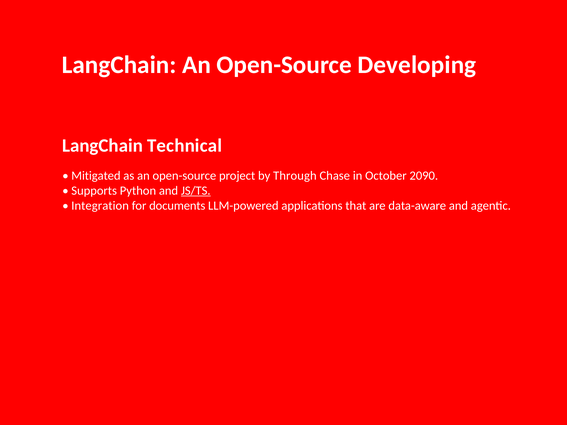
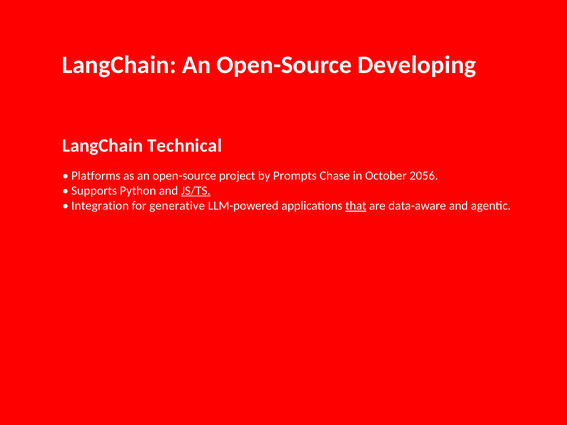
Mitigated: Mitigated -> Platforms (96, 176)
Through: Through -> Prompts (295, 176)
2090: 2090 -> 2056 (424, 176)
documents: documents -> generative (177, 206)
that underline: none -> present (356, 206)
